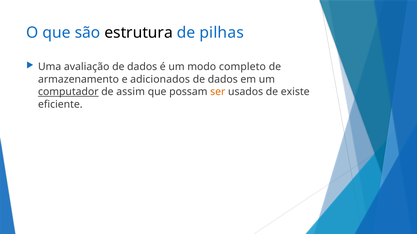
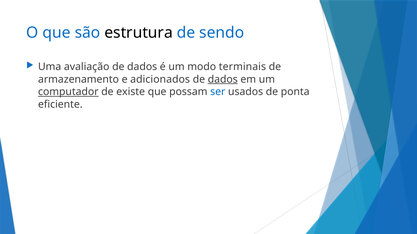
pilhas: pilhas -> sendo (222, 33)
completo: completo -> terminais (242, 67)
dados underline: none -> present (223, 80)
assim: assim -> existe (131, 92)
ser colour: orange -> blue (218, 92)
existe: existe -> ponta (295, 92)
